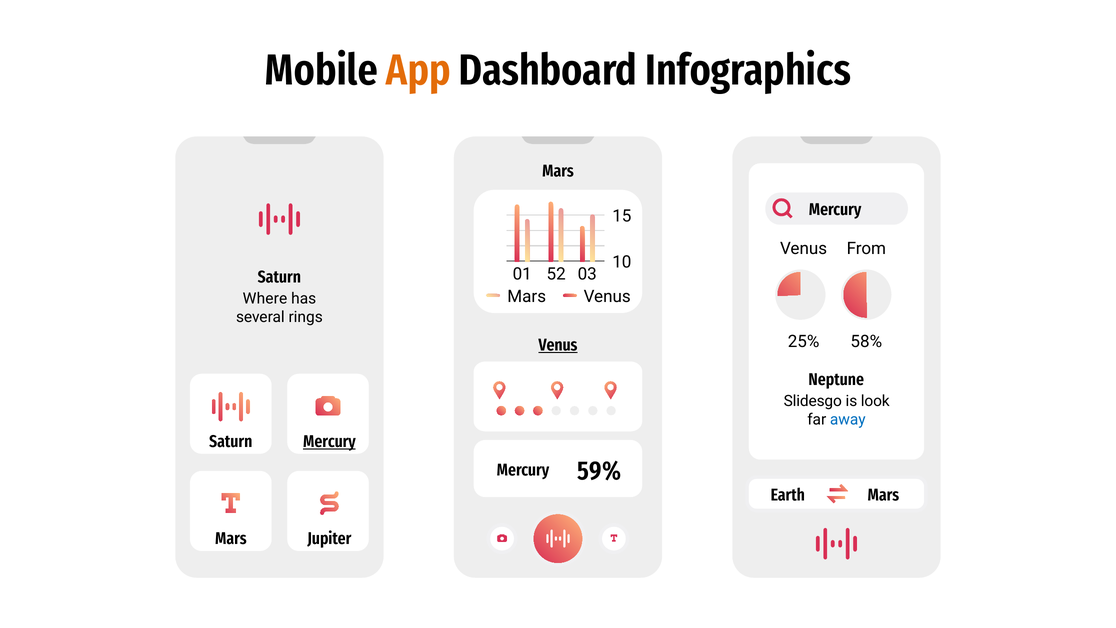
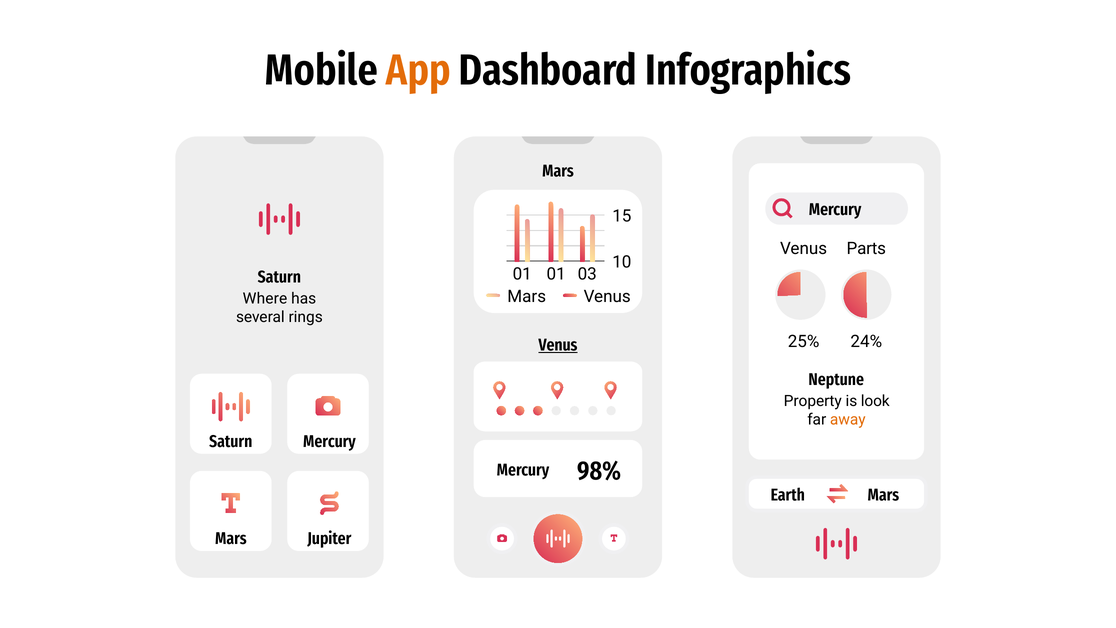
From: From -> Parts (866, 249)
01 52: 52 -> 01 (556, 274)
58%: 58% -> 24% (866, 341)
Slidesgo: Slidesgo -> Property (813, 401)
away colour: blue -> orange (848, 419)
Mercury underline: present -> none (329, 442)
59%: 59% -> 98% (599, 471)
